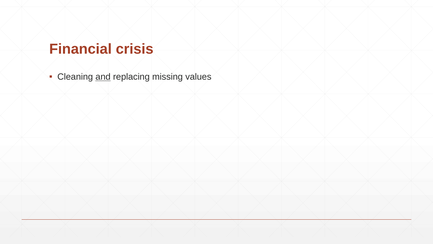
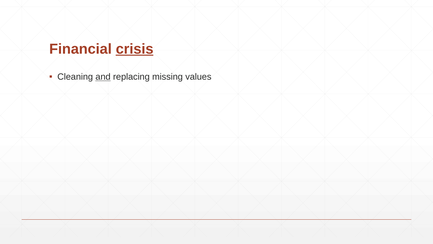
crisis underline: none -> present (135, 49)
